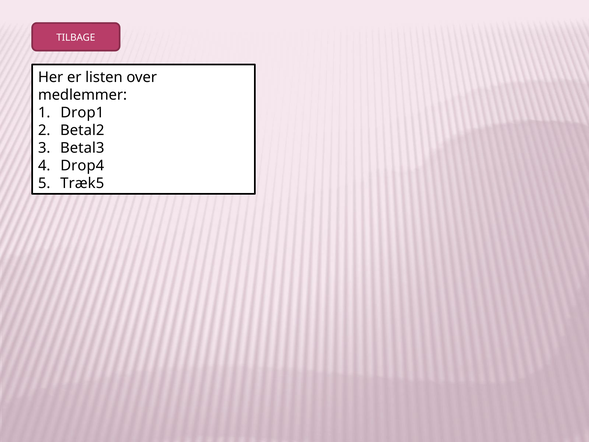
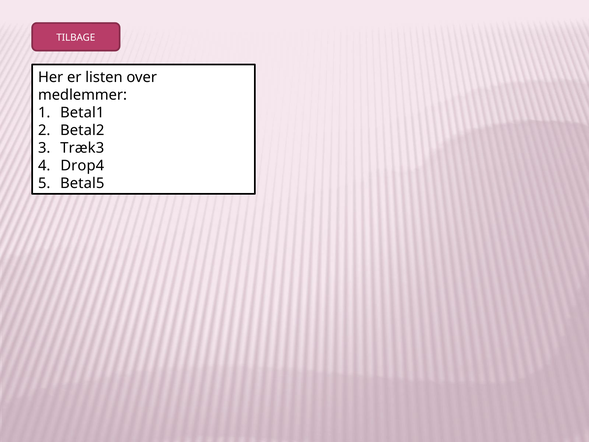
Drop1: Drop1 -> Betal1 (82, 112)
Betal3: Betal3 -> Træk3 (82, 148)
Træk5: Træk5 -> Betal5 (82, 183)
